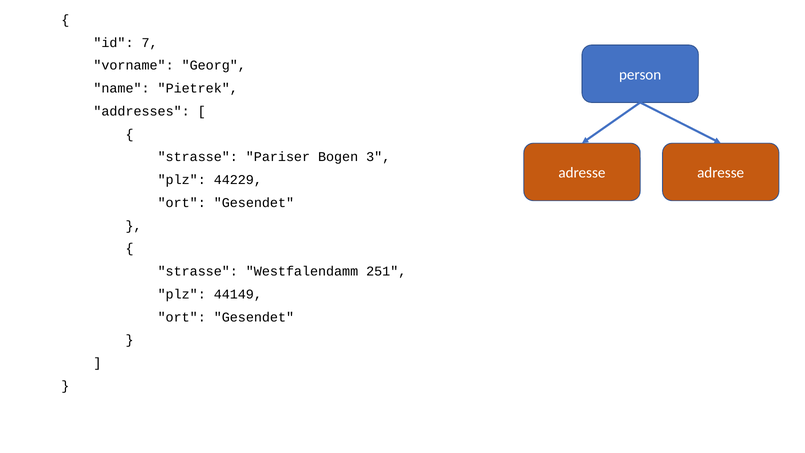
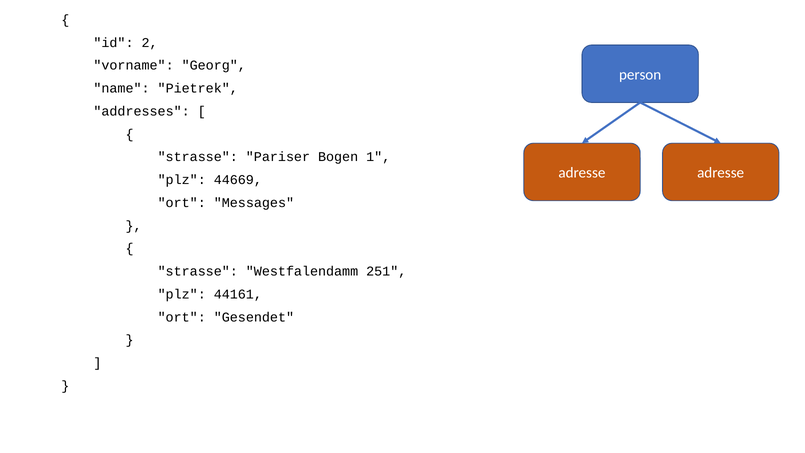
7: 7 -> 2 (150, 43)
3: 3 -> 1 (378, 157)
44229: 44229 -> 44669 (238, 180)
Gesendet: Gesendet -> Messages (254, 203)
44149: 44149 -> 44161 (238, 294)
